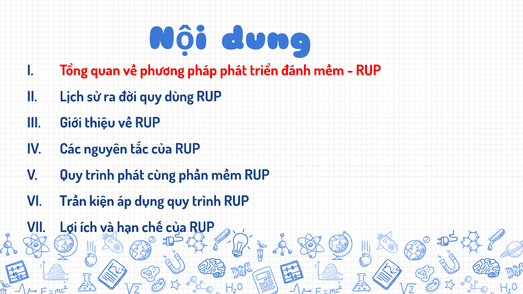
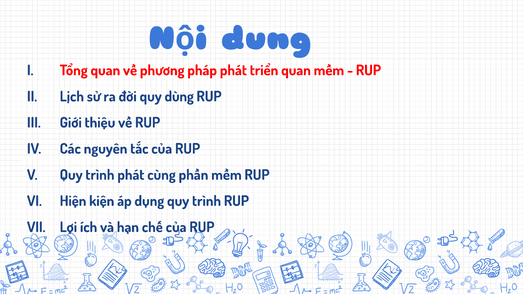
triển đánh: đánh -> quan (296, 71)
Trần: Trần -> Hiện (73, 201)
